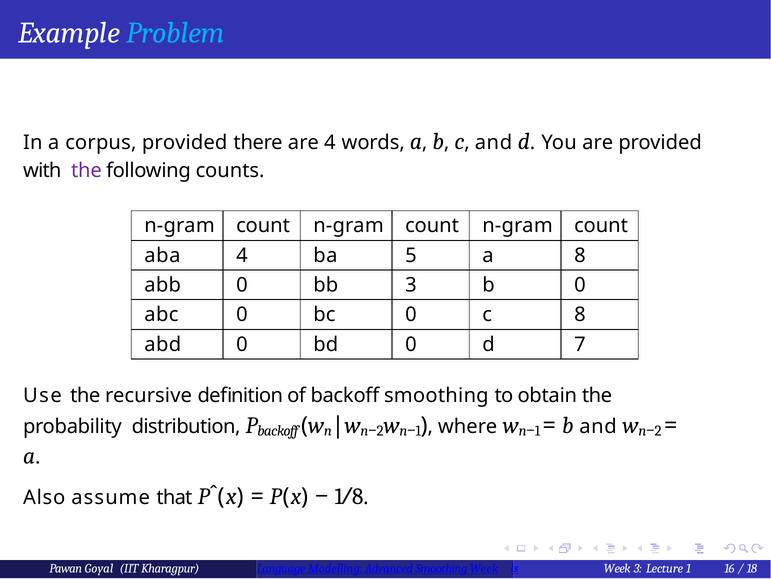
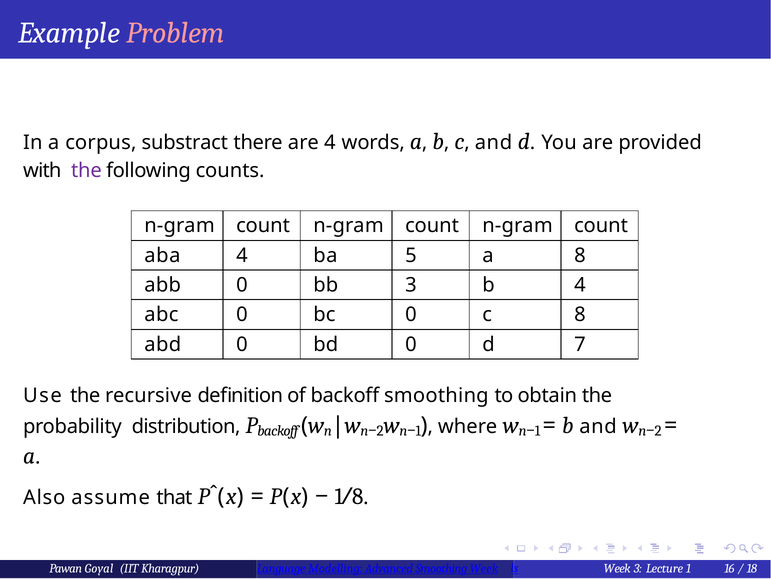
Problem colour: light blue -> pink (176, 33)
corpus provided: provided -> substract (185, 143)
b 0: 0 -> 4 (580, 285)
